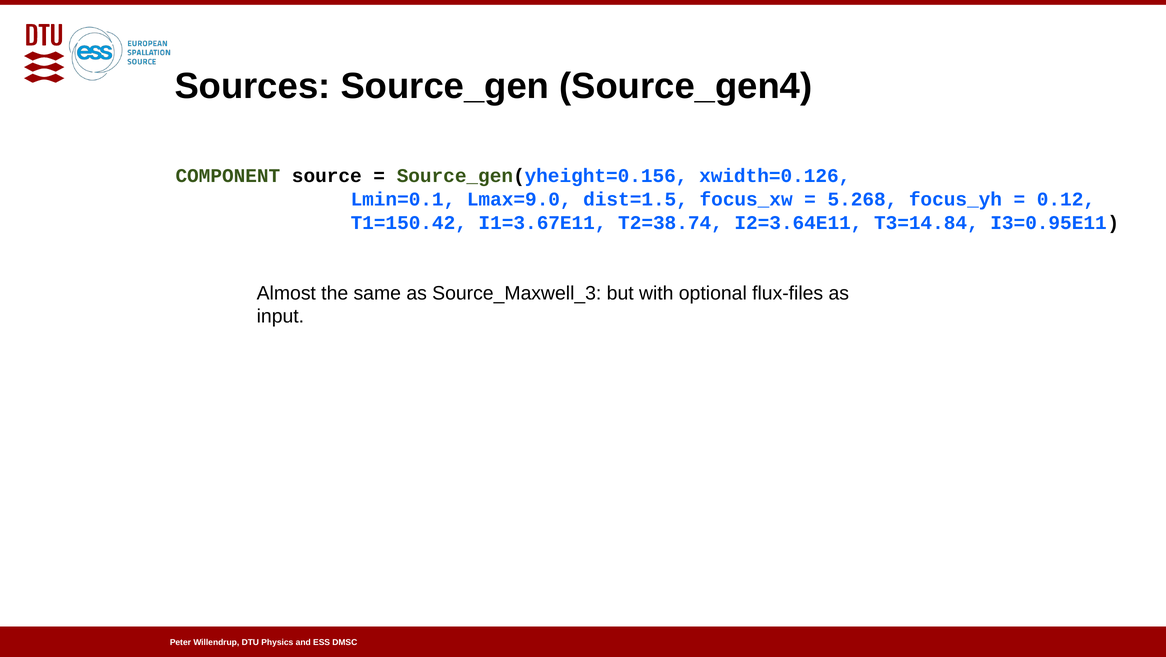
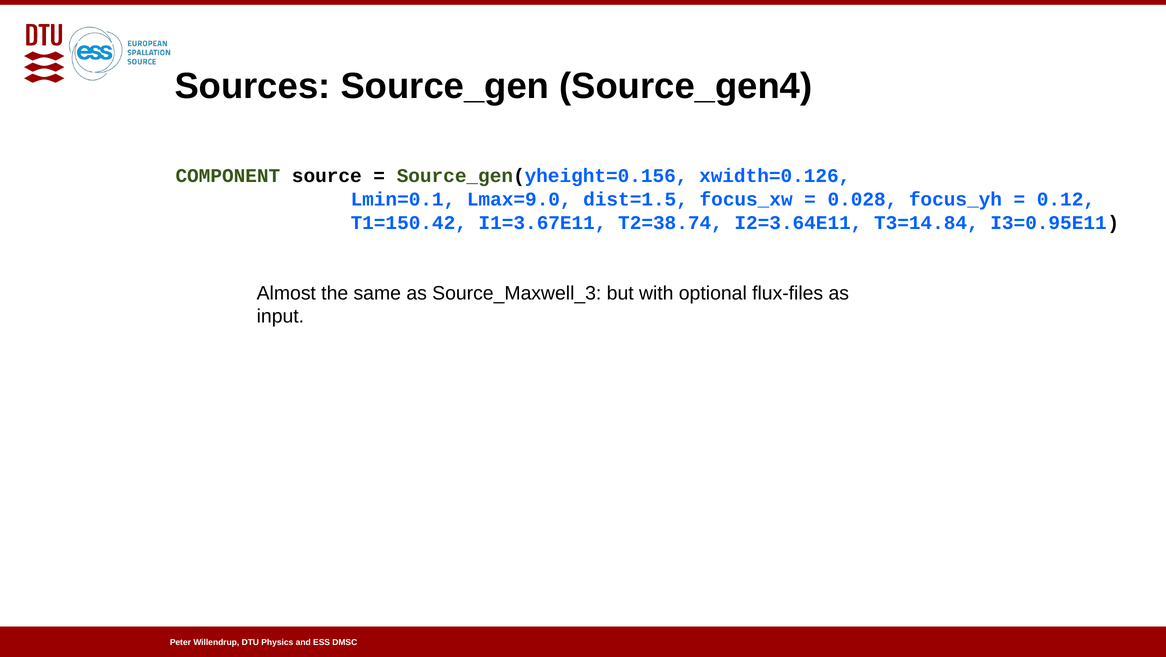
5.268: 5.268 -> 0.028 (862, 199)
